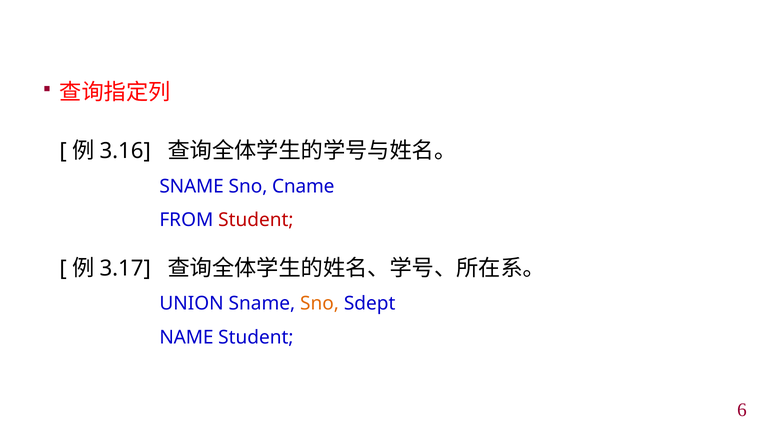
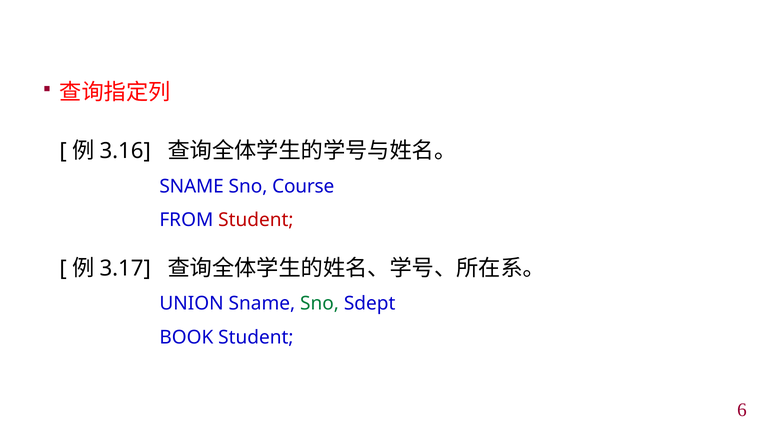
Cname: Cname -> Course (303, 186)
Sno colour: orange -> green (320, 303)
NAME: NAME -> BOOK (186, 337)
